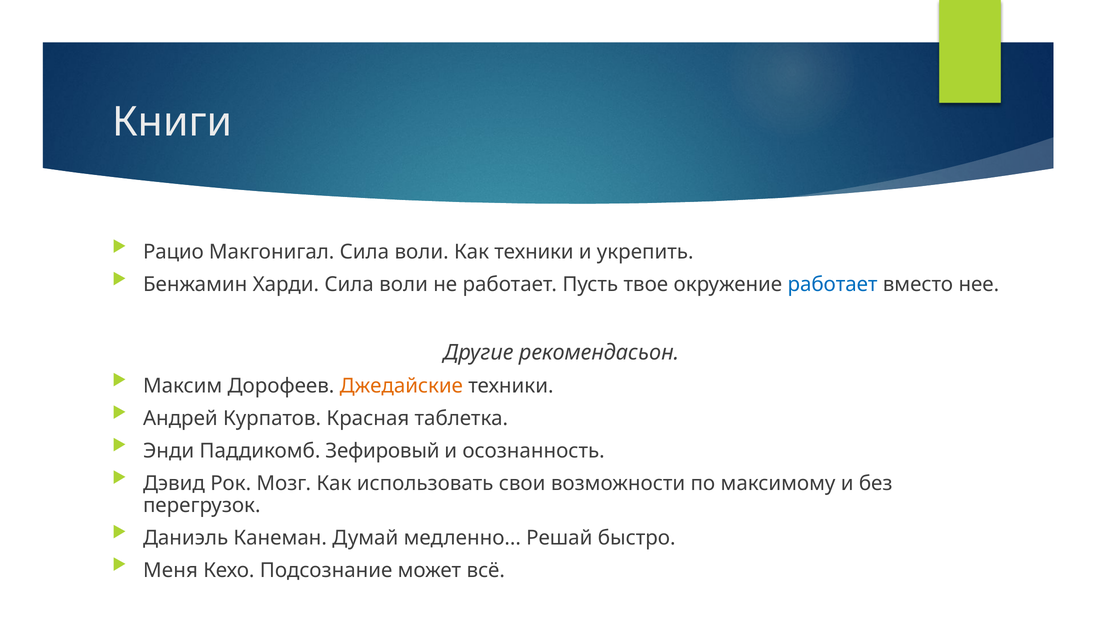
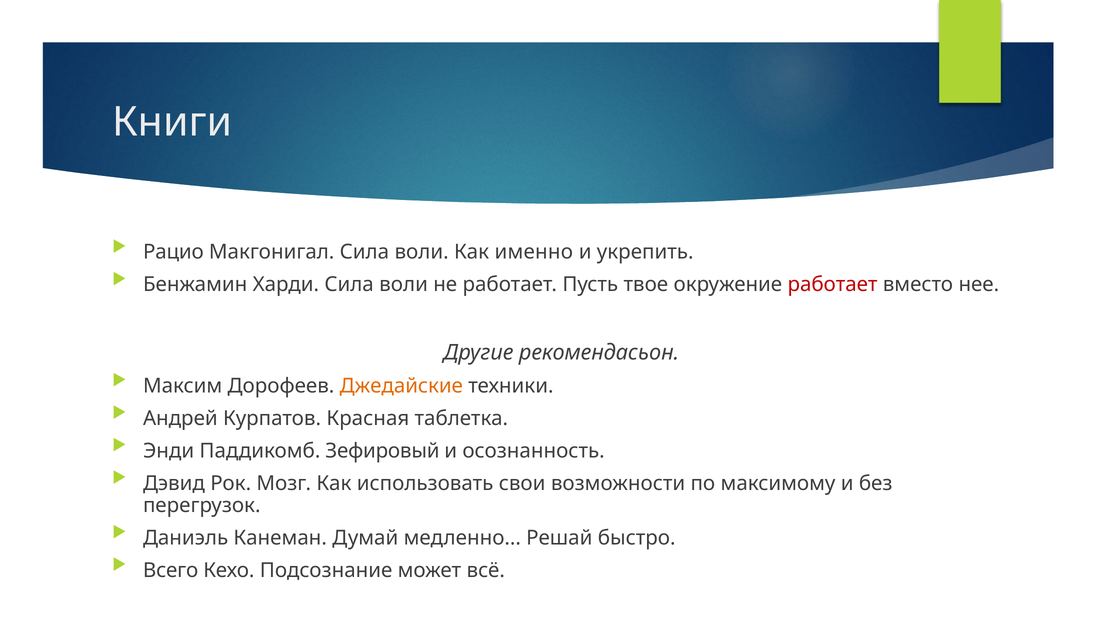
Как техники: техники -> именно (534, 252)
работает colour: blue -> red (833, 285)
Меня: Меня -> Всего (171, 570)
